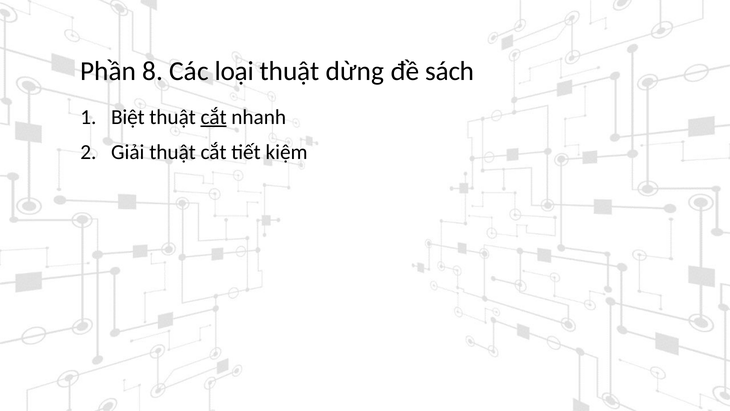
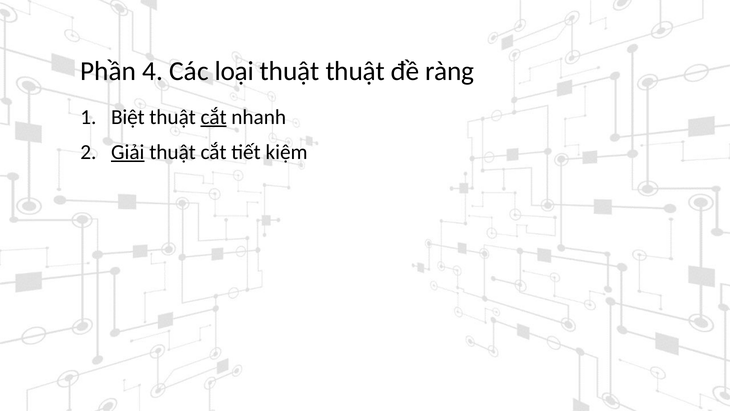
8: 8 -> 4 (153, 71)
thuật dừng: dừng -> thuật (355, 71)
sách: sách -> ràng (450, 71)
Giải underline: none -> present (128, 152)
